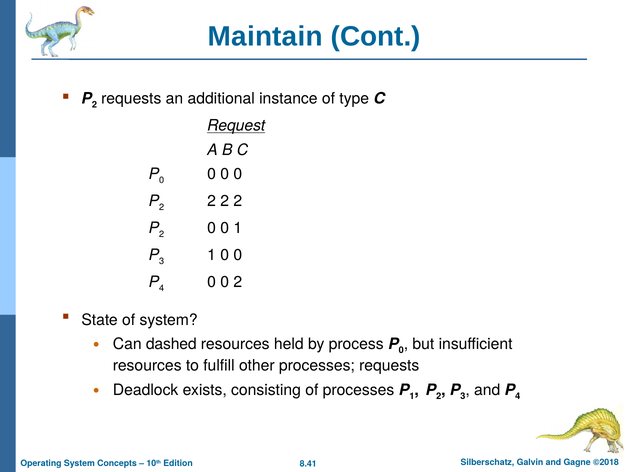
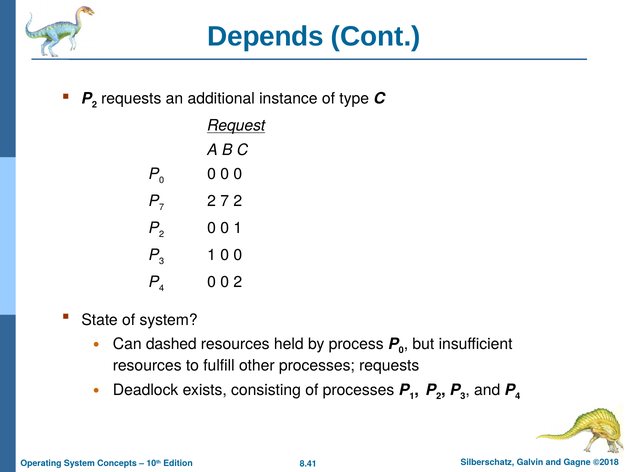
Maintain: Maintain -> Depends (266, 36)
2: 2 -> 7 (162, 207)
2: 2 -> 7 (225, 201)
